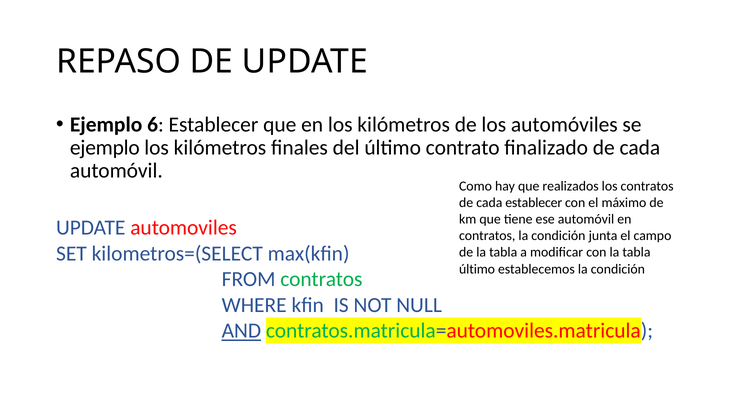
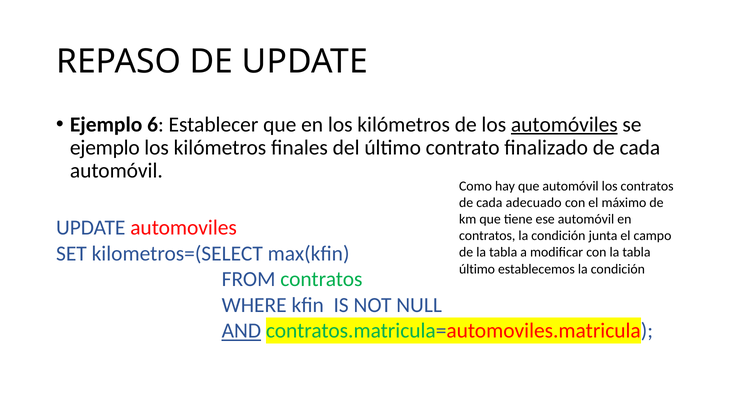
automóviles underline: none -> present (564, 124)
que realizados: realizados -> automóvil (571, 186)
cada establecer: establecer -> adecuado (534, 203)
